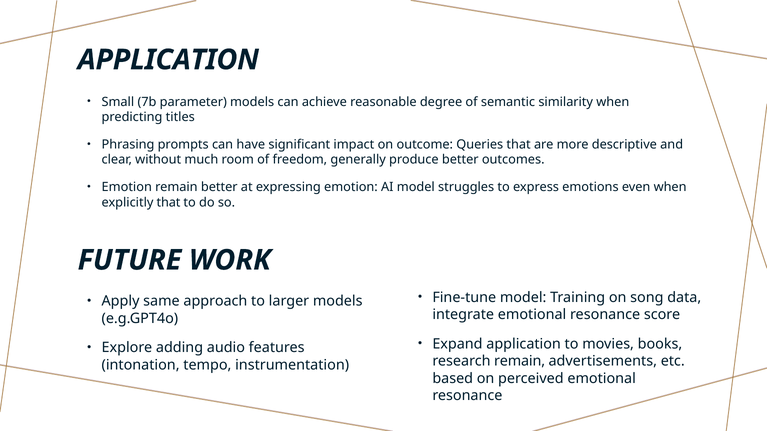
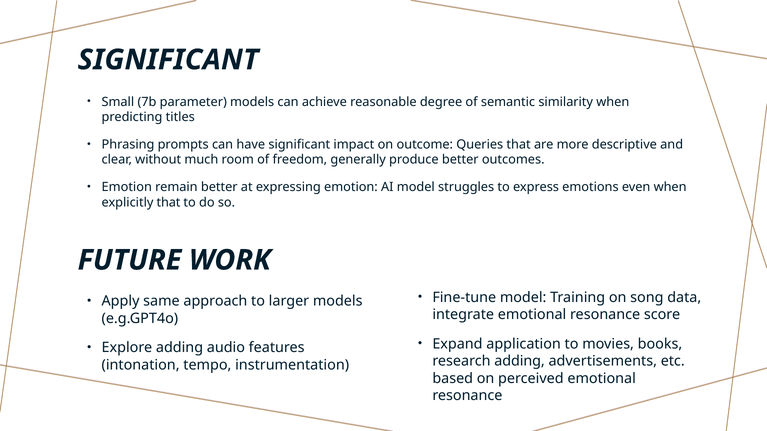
APPLICATION: APPLICATION -> SIGNIFICANT (168, 60)
research remain: remain -> adding (520, 361)
